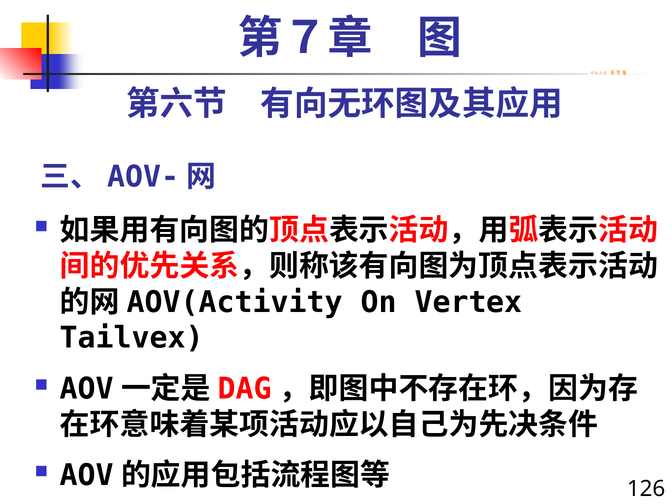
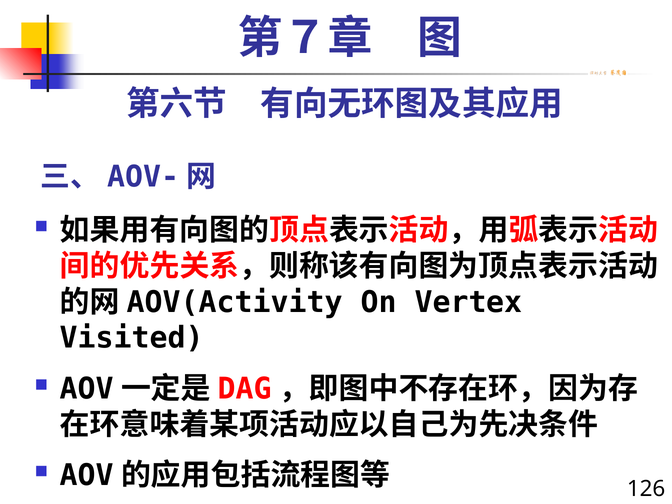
Tailvex: Tailvex -> Visited (132, 338)
